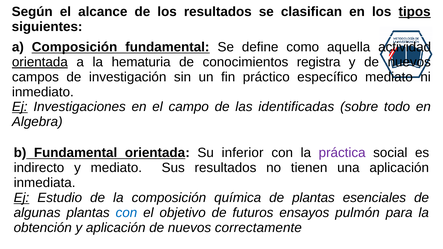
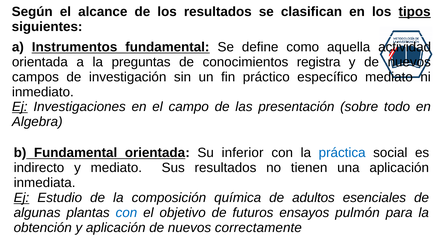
a Composición: Composición -> Instrumentos (75, 47)
orientada underline: present -> none (40, 62)
hematuria: hematuria -> preguntas (141, 62)
identificadas: identificadas -> presentación (296, 107)
práctica colour: purple -> blue (342, 153)
de plantas: plantas -> adultos (313, 198)
